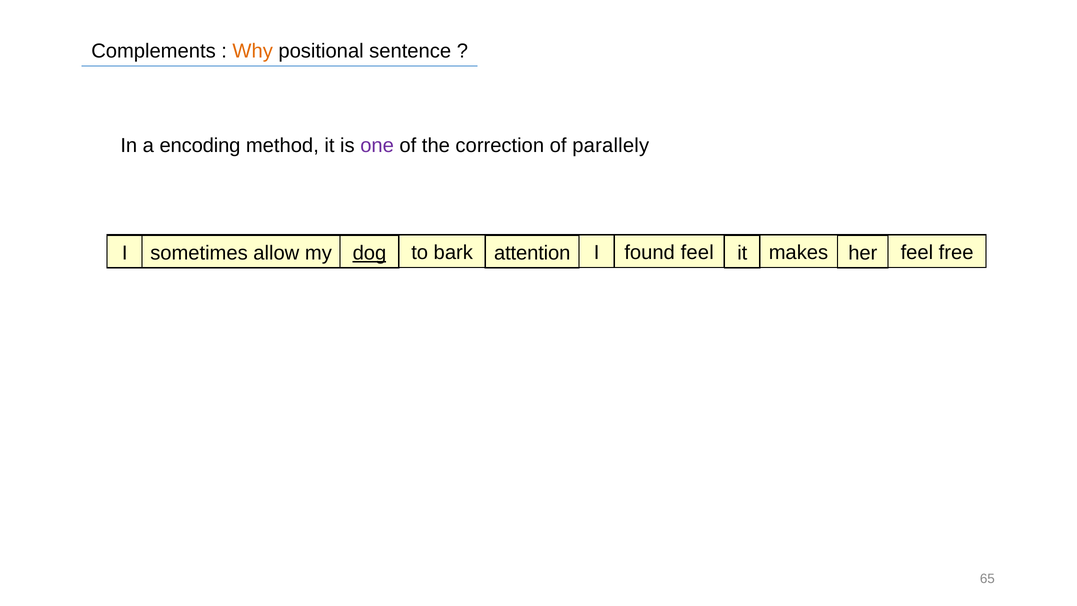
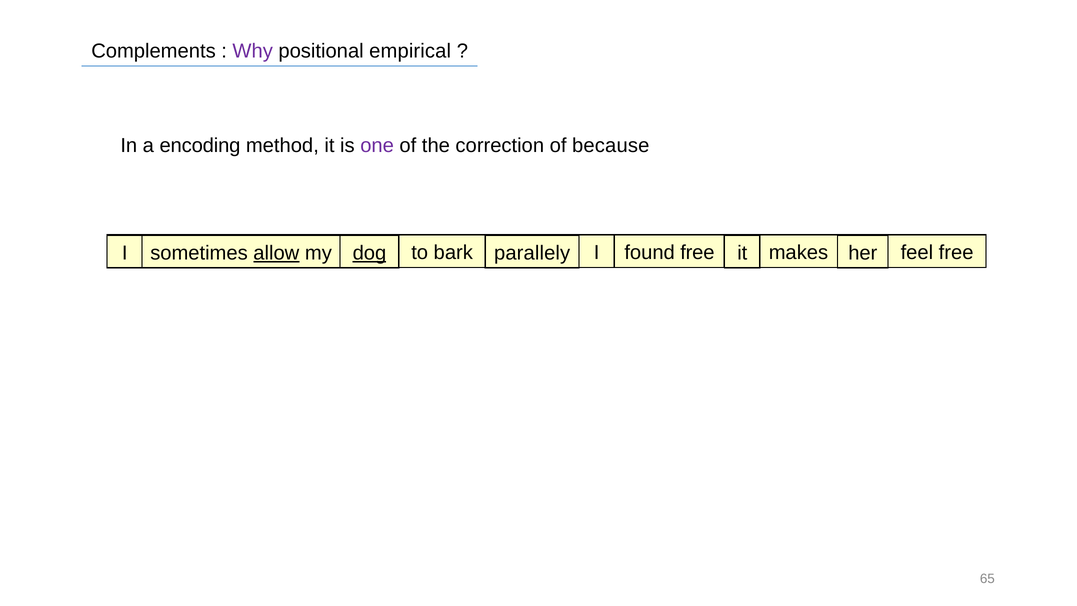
Why colour: orange -> purple (253, 51)
sentence: sentence -> empirical (410, 51)
parallely: parallely -> because (611, 146)
allow underline: none -> present (276, 253)
attention: attention -> parallely (532, 253)
found feel: feel -> free (697, 252)
